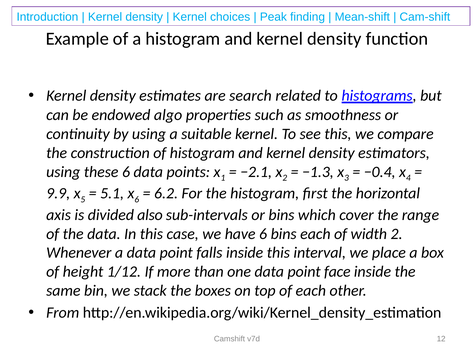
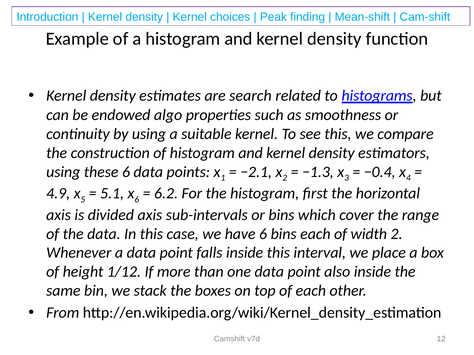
9.9: 9.9 -> 4.9 (58, 194)
divided also: also -> axis (150, 215)
face: face -> also (337, 272)
